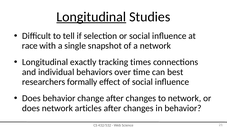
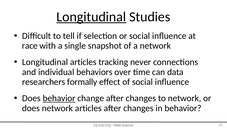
Longitudinal exactly: exactly -> articles (83, 62)
times: times -> never (141, 62)
best: best -> data (175, 72)
behavior underline: none -> present (59, 98)
